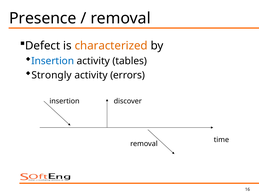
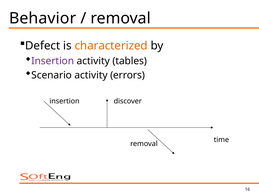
Presence: Presence -> Behavior (43, 18)
Insertion colour: blue -> purple (53, 61)
Strongly: Strongly -> Scenario (52, 75)
